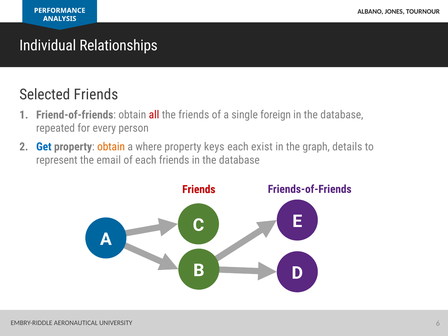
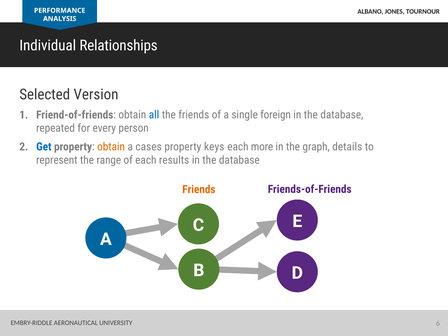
Selected Friends: Friends -> Version (96, 95)
all colour: red -> blue (154, 115)
where: where -> cases (149, 147)
exist: exist -> more (262, 147)
email: email -> range (109, 160)
each friends: friends -> results (174, 160)
Friends colour: red -> orange (199, 189)
